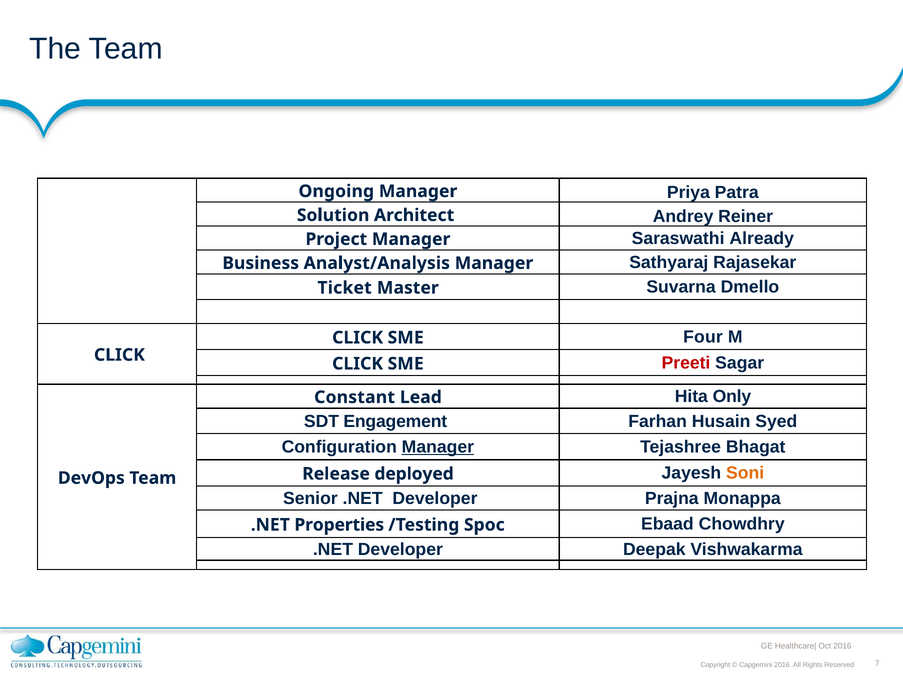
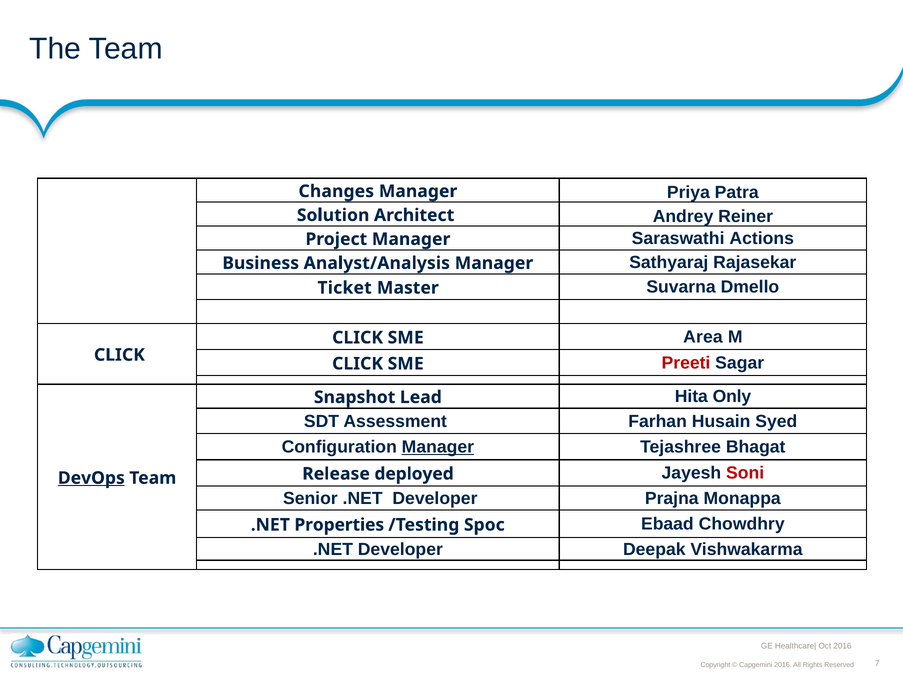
Ongoing: Ongoing -> Changes (336, 191)
Already: Already -> Actions (762, 239)
Four: Four -> Area (703, 337)
Constant: Constant -> Snapshot (355, 397)
Engagement: Engagement -> Assessment (395, 421)
Soni colour: orange -> red (745, 473)
DevOps underline: none -> present (91, 478)
